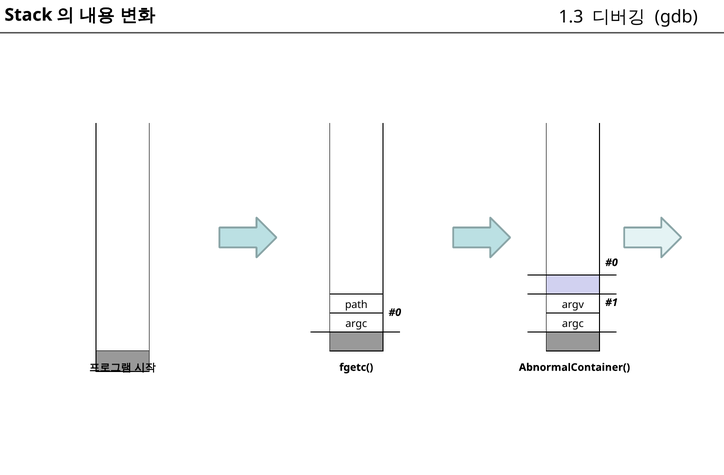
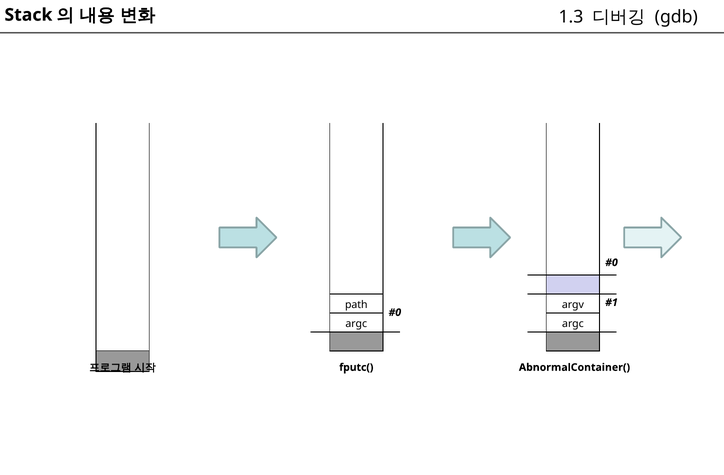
fgetc(: fgetc( -> fputc( (356, 368)
